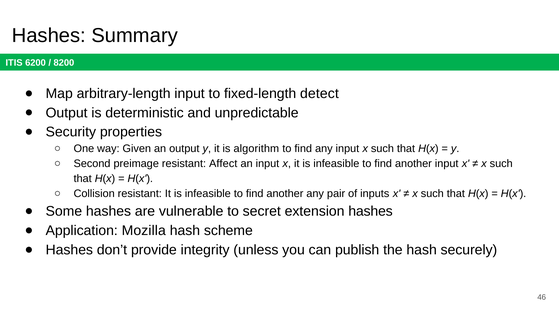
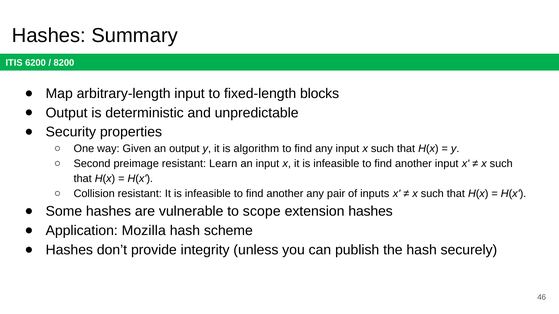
detect: detect -> blocks (320, 94)
Affect: Affect -> Learn (223, 164)
secret: secret -> scope (262, 212)
